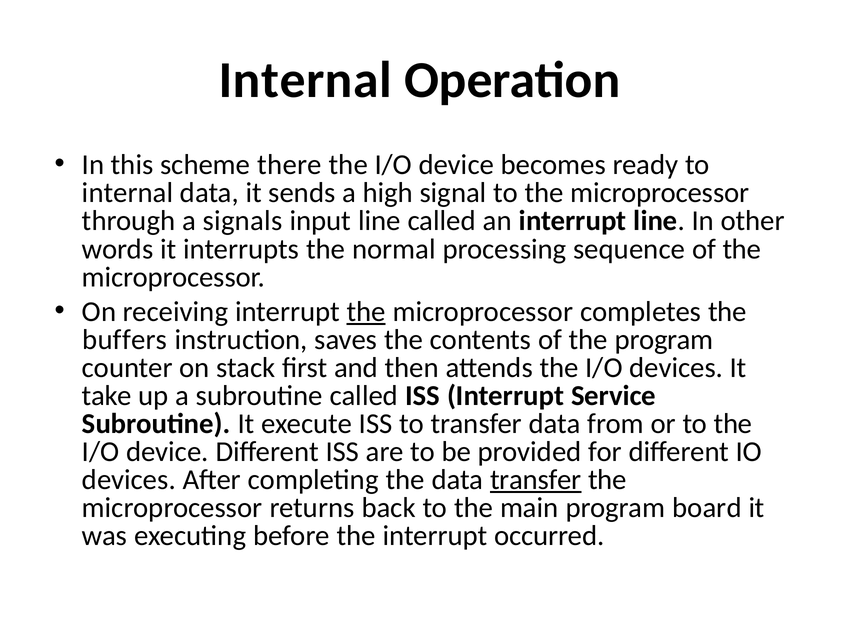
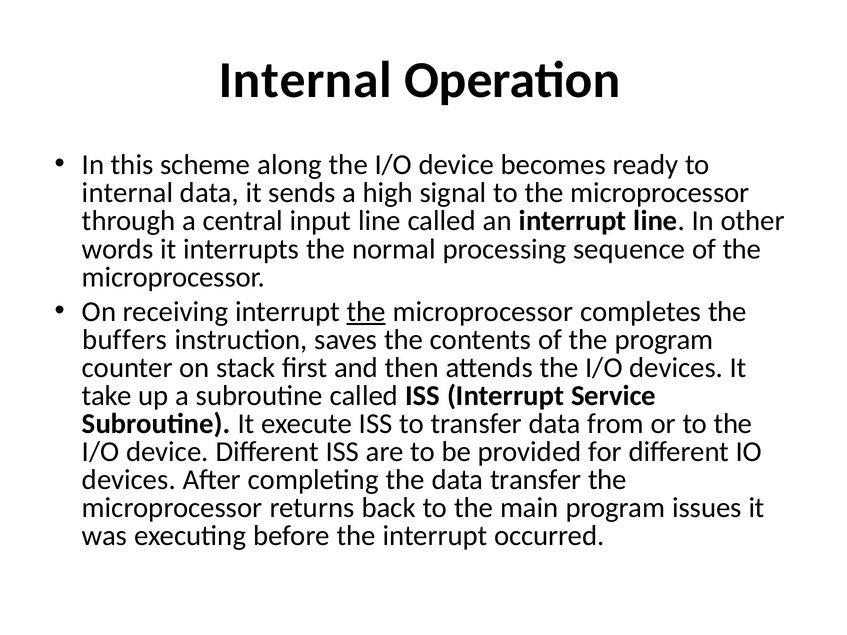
there: there -> along (290, 165)
signals: signals -> central (243, 221)
transfer underline: present -> none (536, 480)
board: board -> issues (707, 508)
